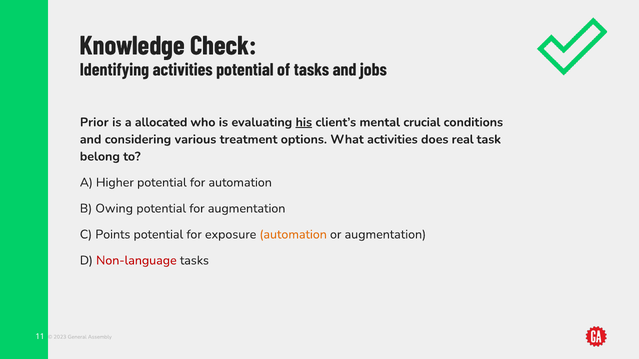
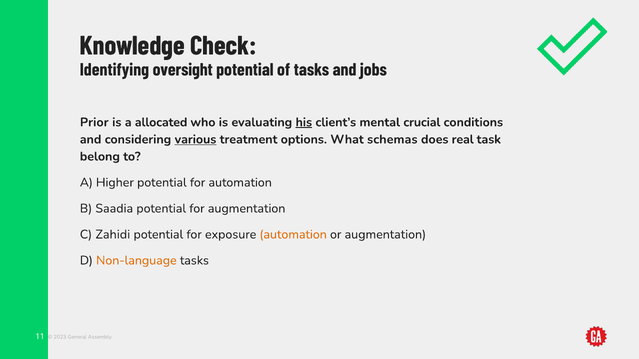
Identifying activities: activities -> oversight (183, 70)
various underline: none -> present (195, 139)
What activities: activities -> schemas (392, 139)
Owing: Owing -> Saadia (114, 209)
Points: Points -> Zahidi (113, 235)
Non-language colour: red -> orange (136, 261)
